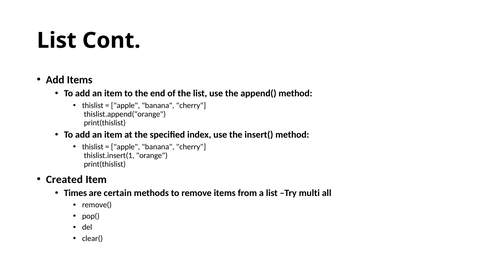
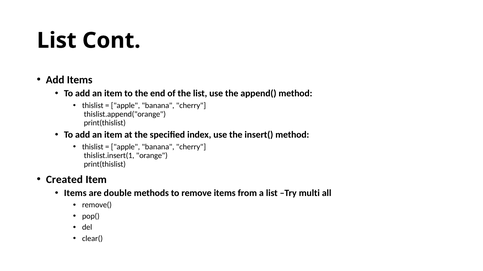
Times: Times -> Items (75, 193)
certain: certain -> double (118, 193)
